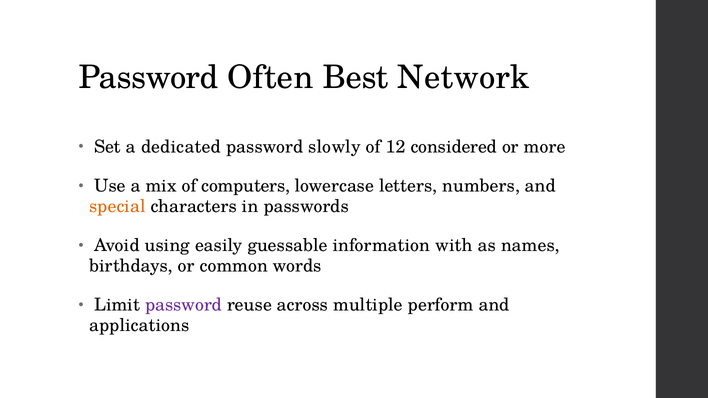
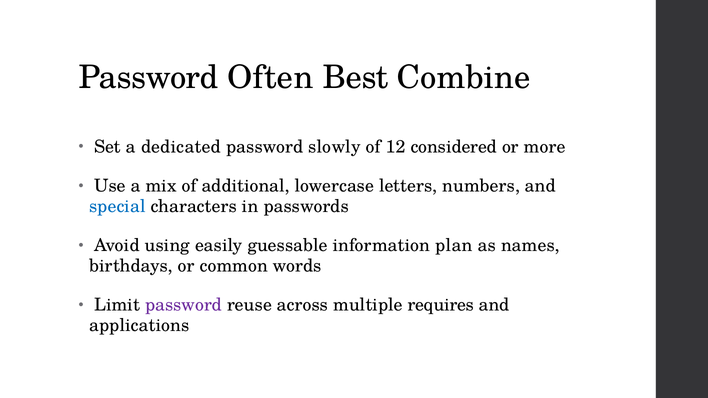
Network: Network -> Combine (464, 78)
computers: computers -> additional (246, 186)
special colour: orange -> blue (117, 206)
with: with -> plan (454, 246)
perform: perform -> requires (441, 305)
